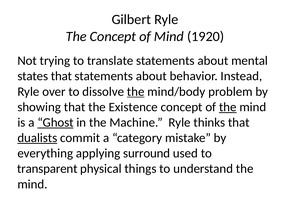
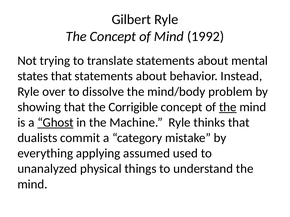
1920: 1920 -> 1992 (206, 37)
the underline: present -> none (136, 92)
Existence: Existence -> Corrigible (133, 107)
dualists underline: present -> none (37, 138)
surround: surround -> assumed (147, 154)
transparent: transparent -> unanalyzed (47, 169)
